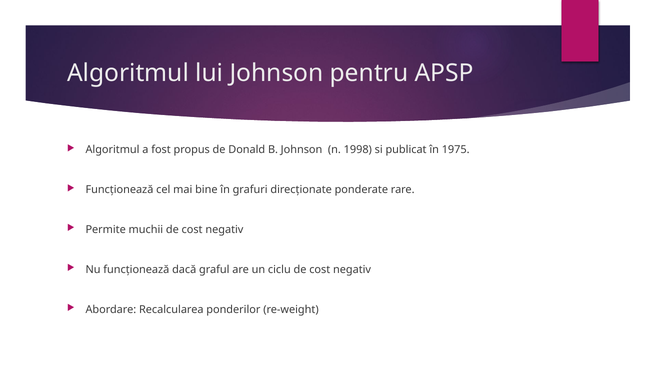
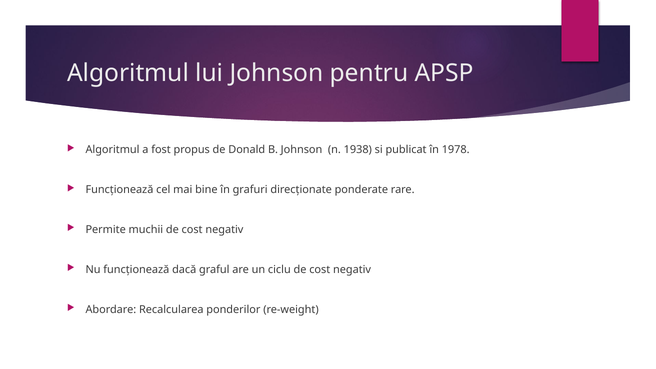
1998: 1998 -> 1938 (358, 150)
1975: 1975 -> 1978 (456, 150)
